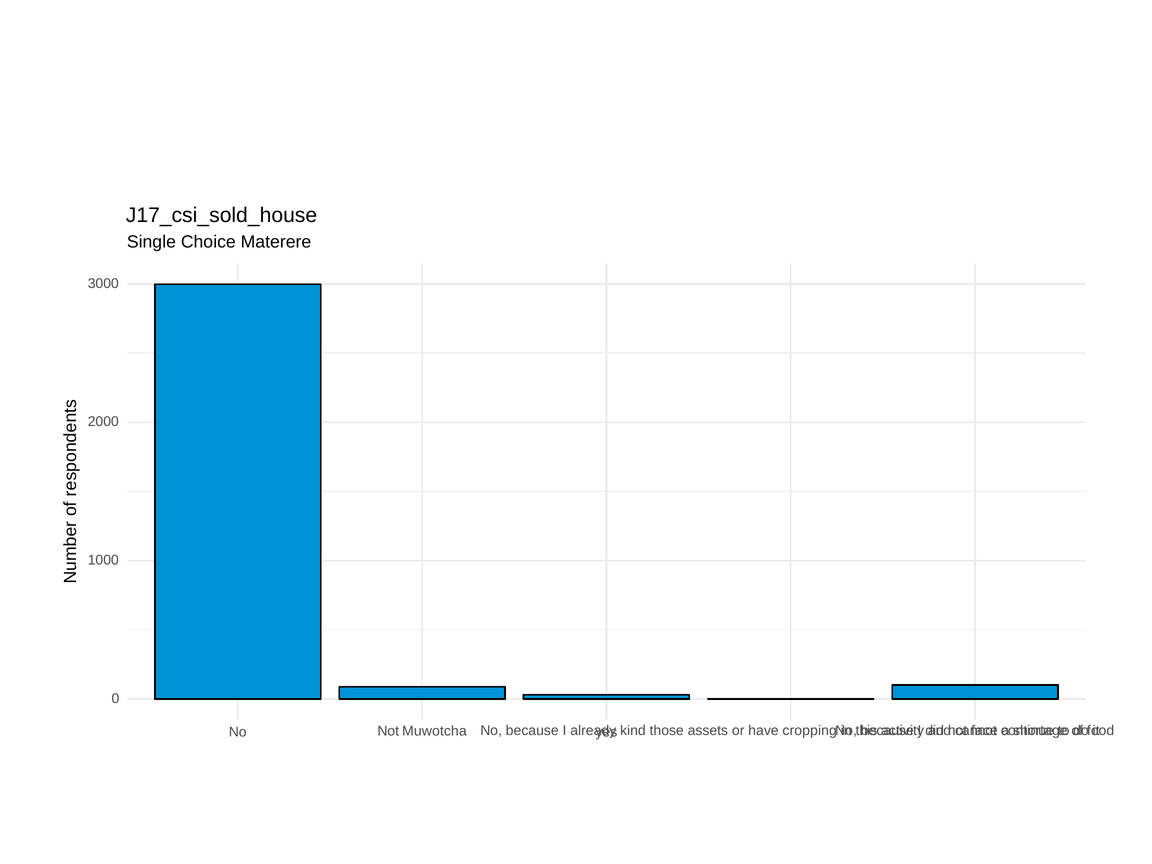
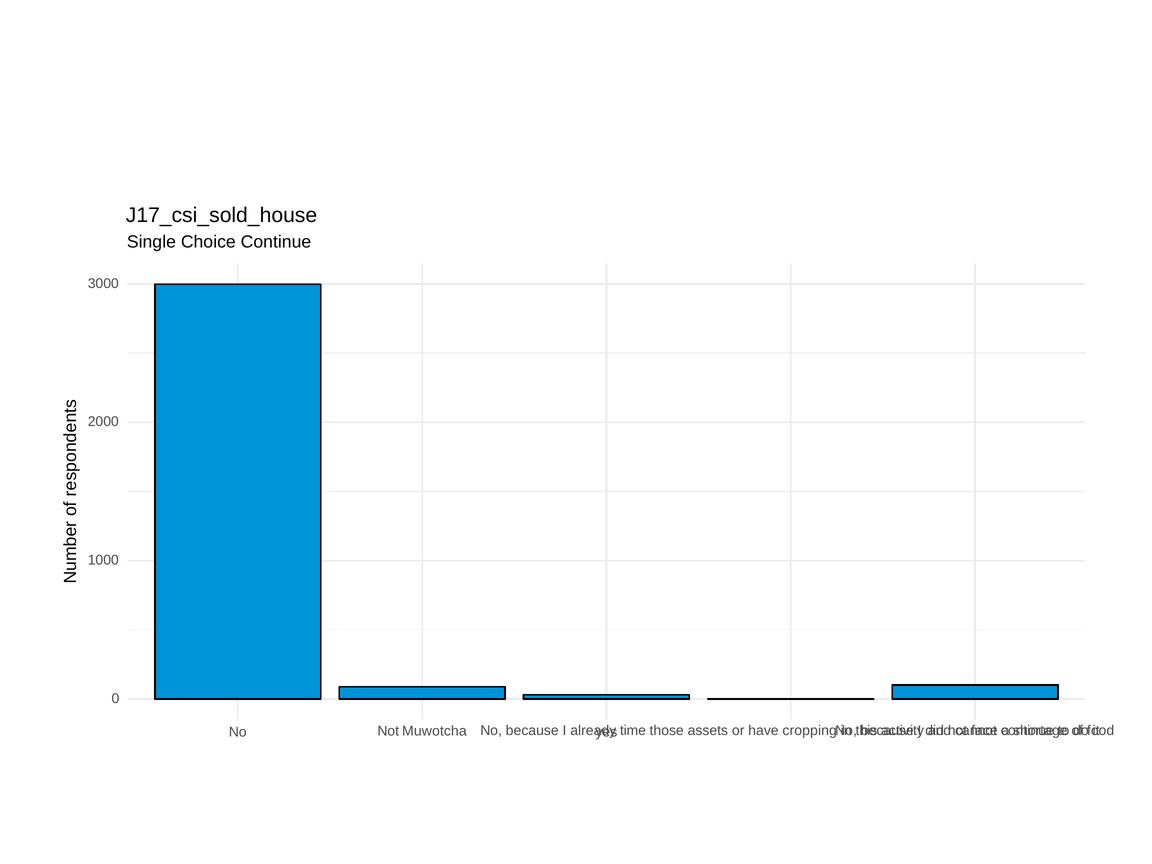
Choice Materere: Materere -> Continue (276, 242)
kind: kind -> time (633, 731)
